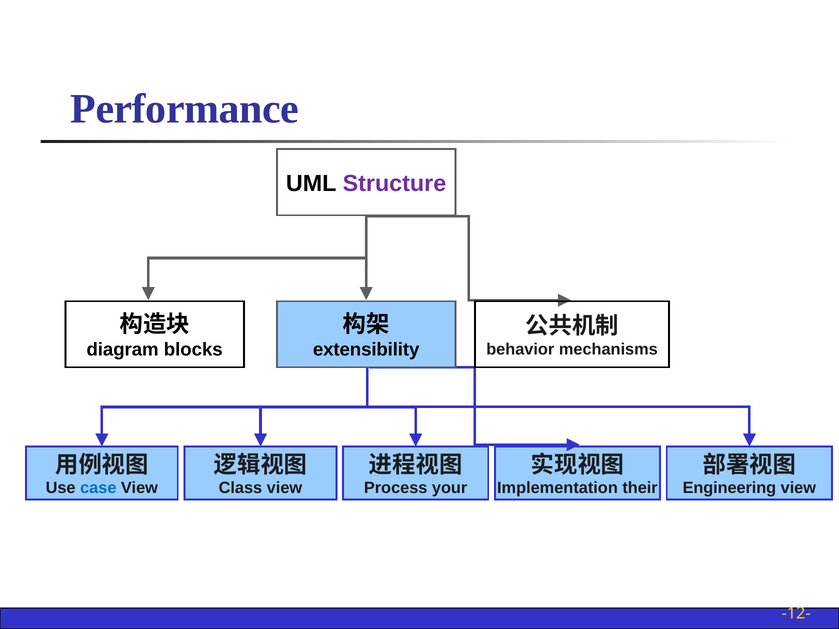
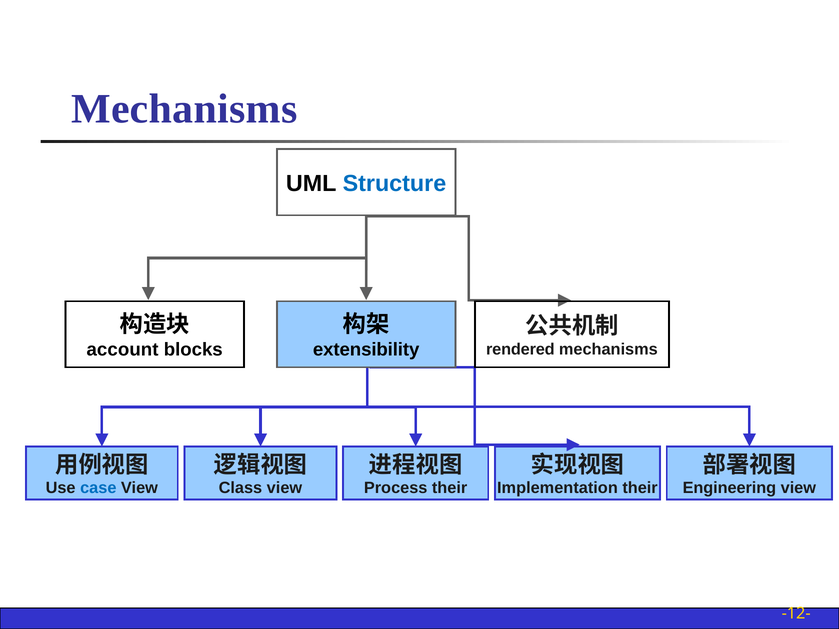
Performance: Performance -> Mechanisms (184, 109)
Structure colour: purple -> blue (394, 184)
diagram: diagram -> account (123, 350)
behavior: behavior -> rendered (520, 350)
Process your: your -> their (450, 488)
